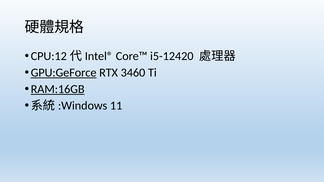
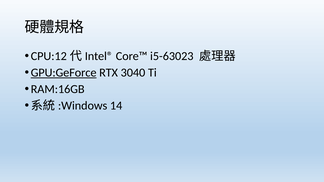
i5-12420: i5-12420 -> i5-63023 (172, 56)
3460: 3460 -> 3040 (133, 73)
RAM:16GB underline: present -> none (58, 89)
11: 11 -> 14 (116, 106)
